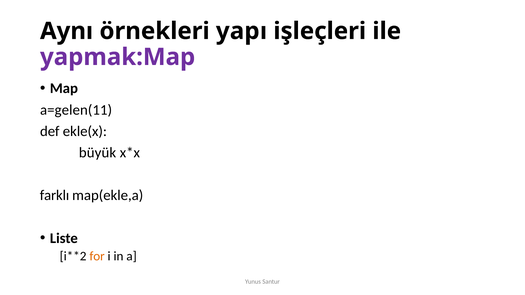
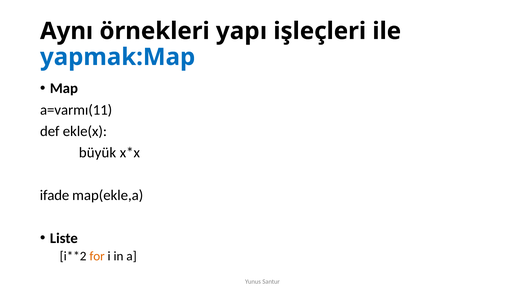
yapmak:Map colour: purple -> blue (118, 57)
a=gelen(11: a=gelen(11 -> a=varmı(11 (76, 110)
farklı: farklı -> ifade (55, 196)
